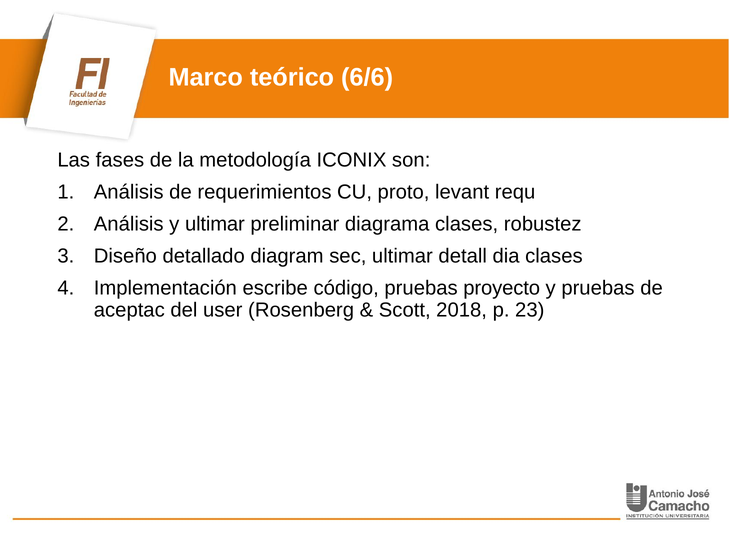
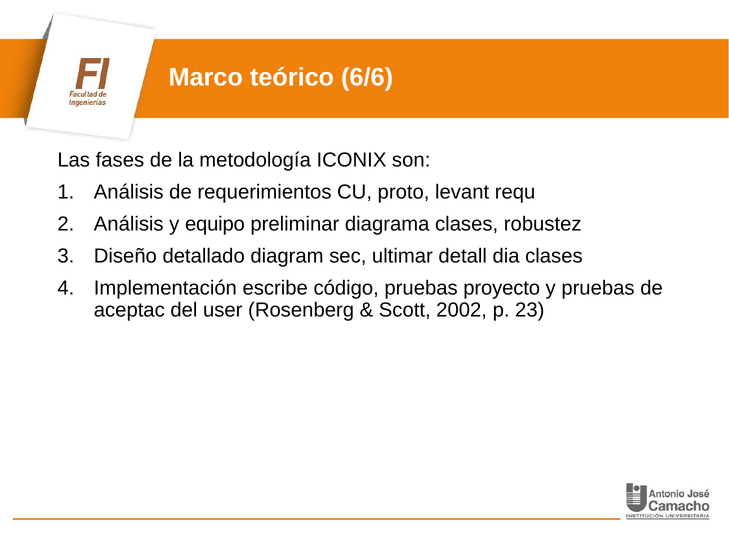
y ultimar: ultimar -> equipo (215, 224)
2018: 2018 -> 2002 (462, 310)
